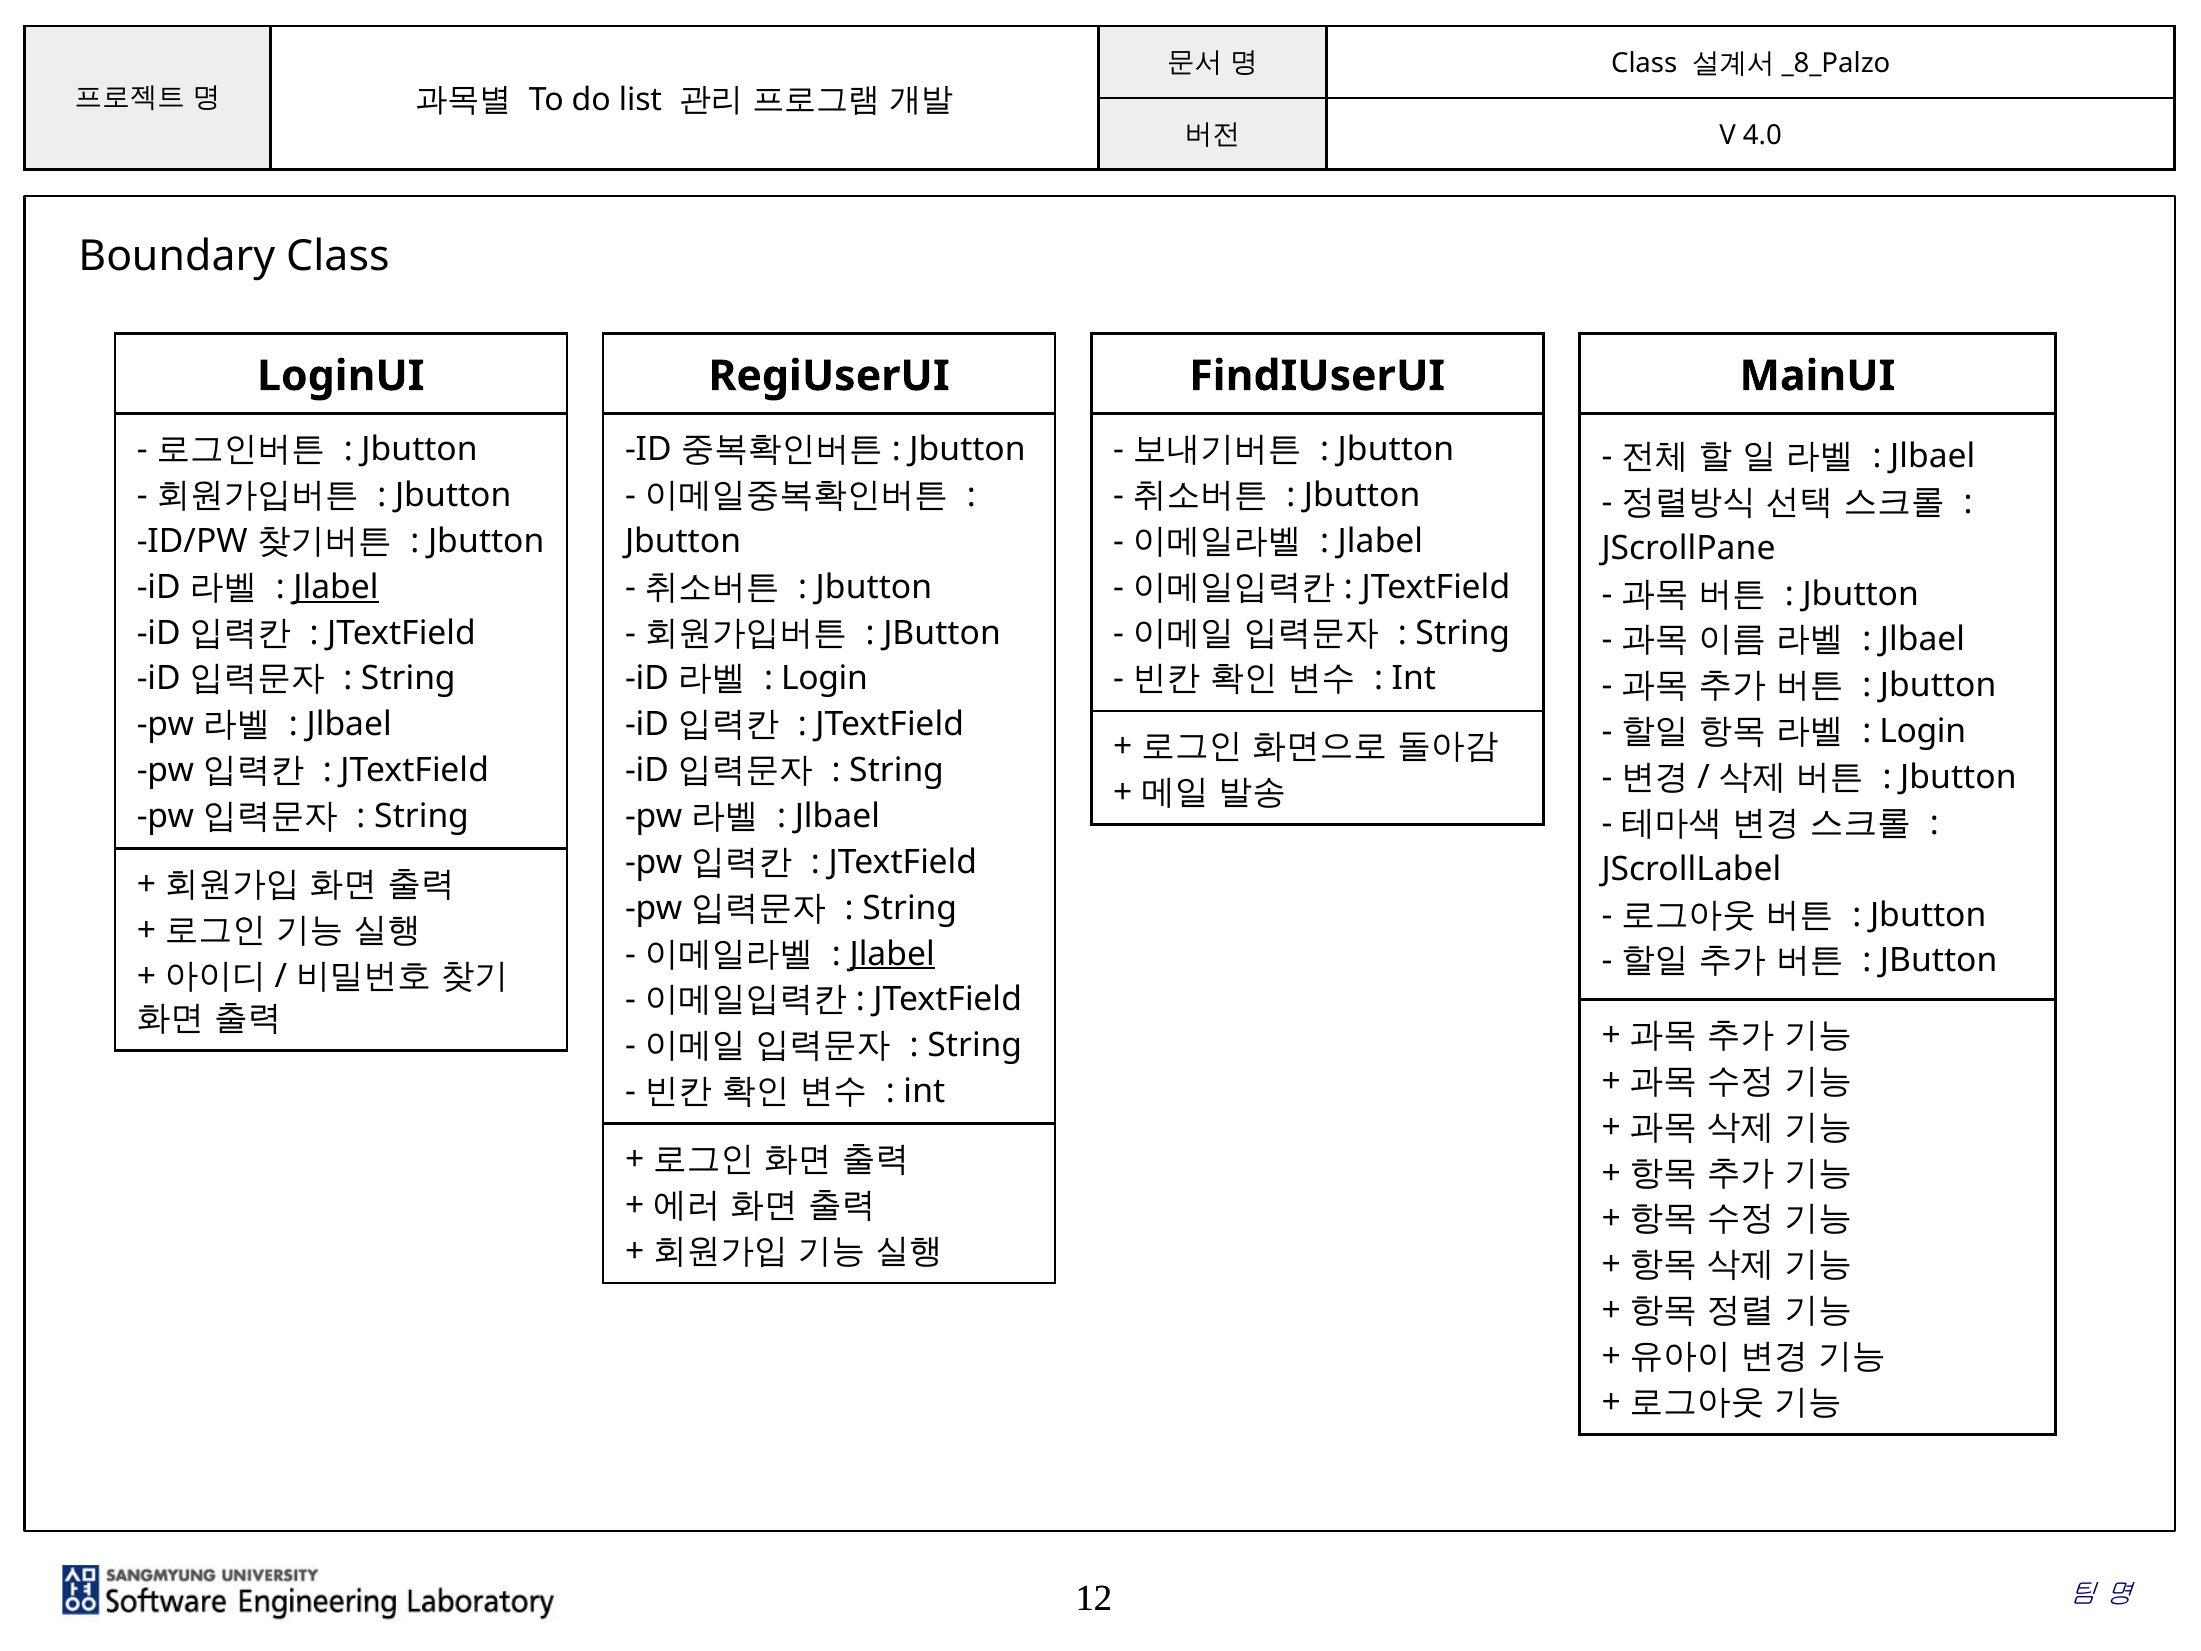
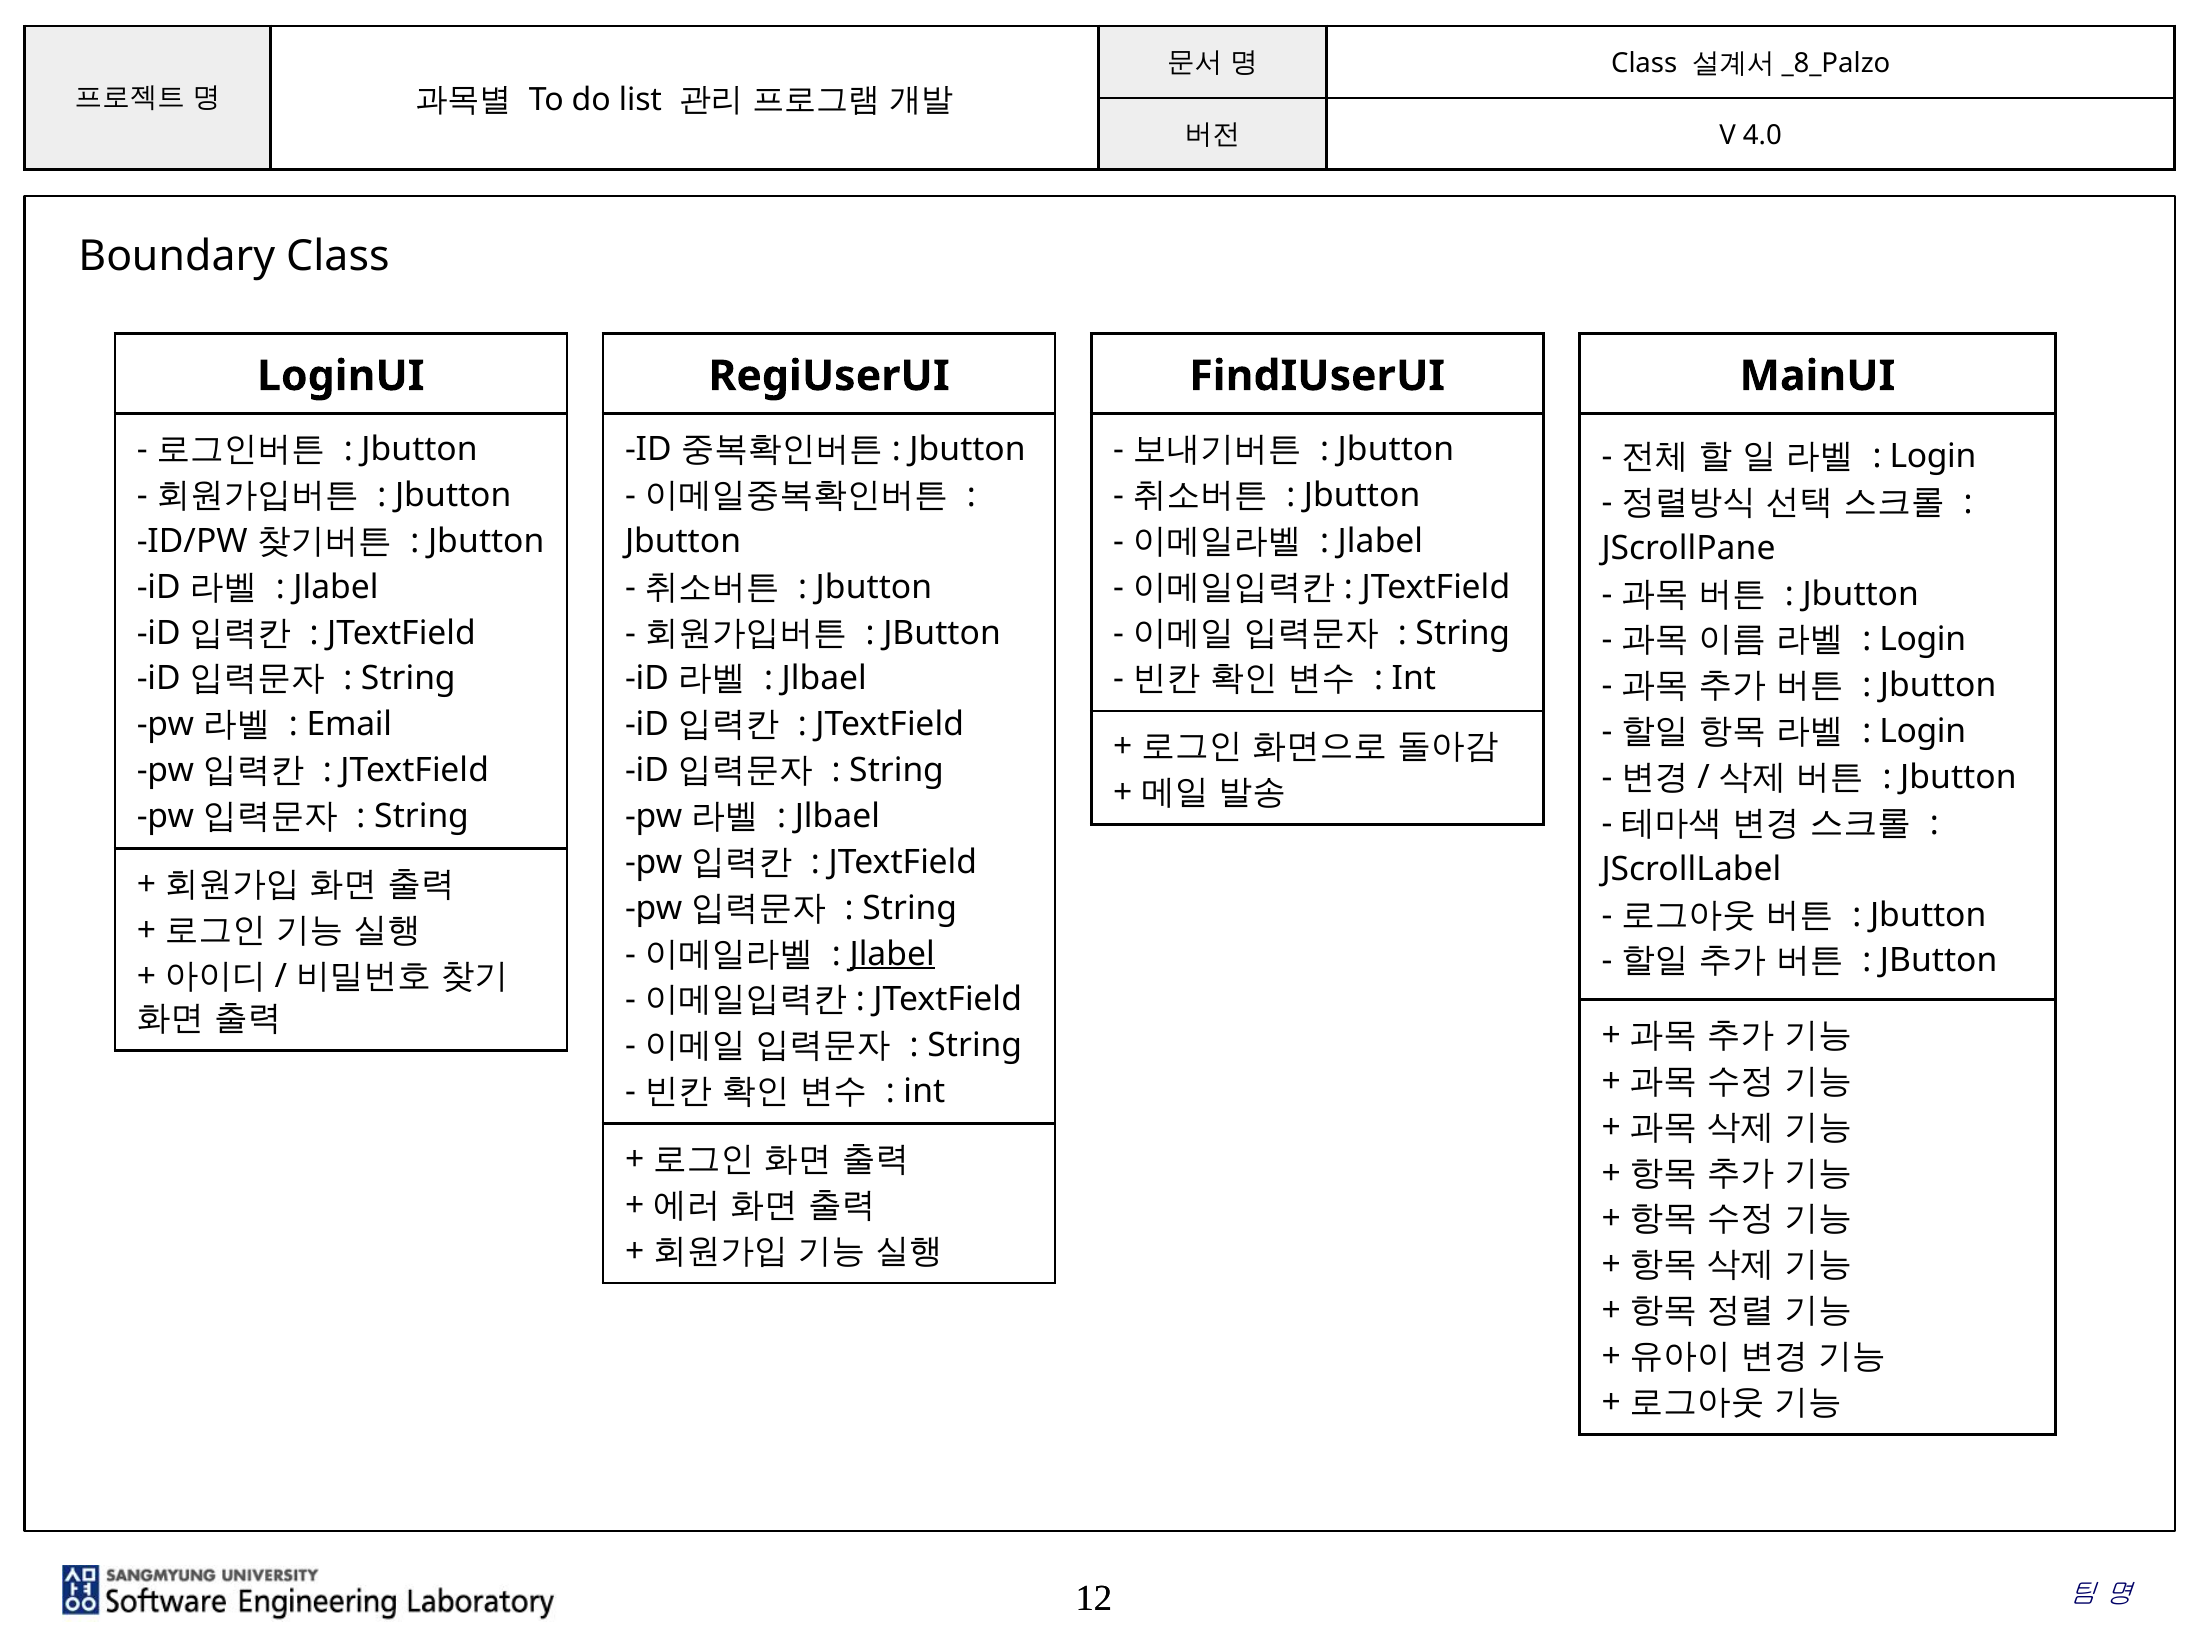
Jlbael: Jlbael -> Login (1933, 456)
Jlabel underline: present -> none (336, 587)
Jlbael: Jlbael -> Login (1923, 640)
Login: Login -> Jlbael (824, 679)
Jlbael: Jlbael -> Email (349, 725)
